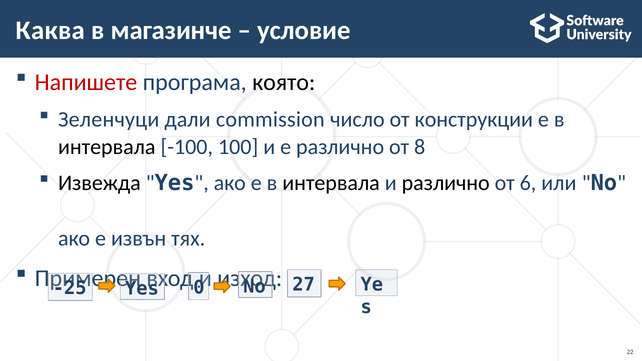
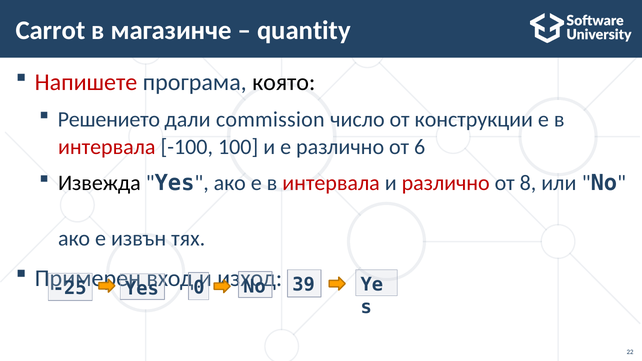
Каква: Каква -> Carrot (51, 30)
условиe: условиe -> quantity (304, 30)
Зеленчуци: Зеленчуци -> Решението (109, 119)
интервала colour: black -> red (107, 147)
8: 8 -> 6 (420, 147)
интервала colour: black -> red (331, 183)
различно colour: black -> red (446, 183)
6: 6 -> 8 (528, 183)
27: 27 -> 39 (304, 285)
